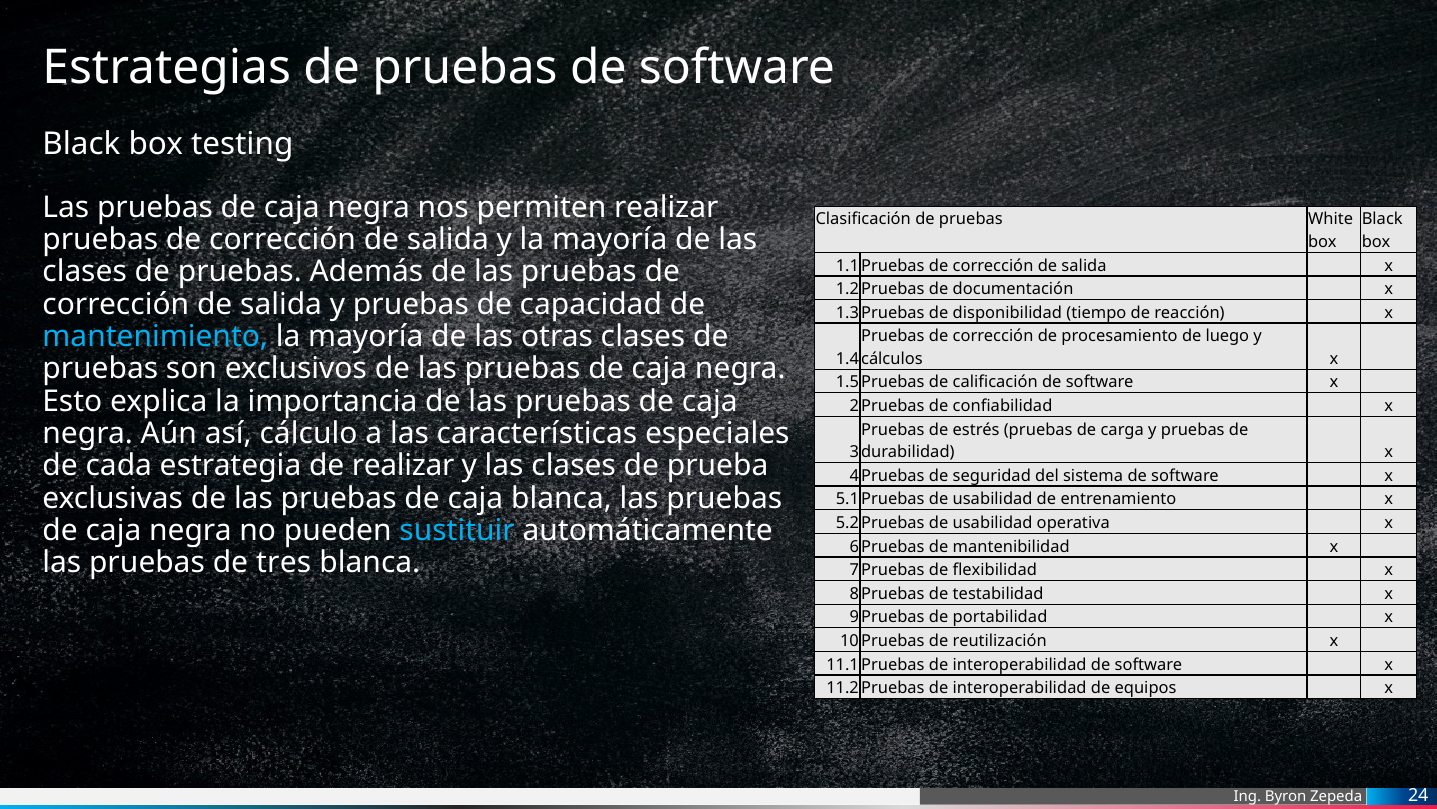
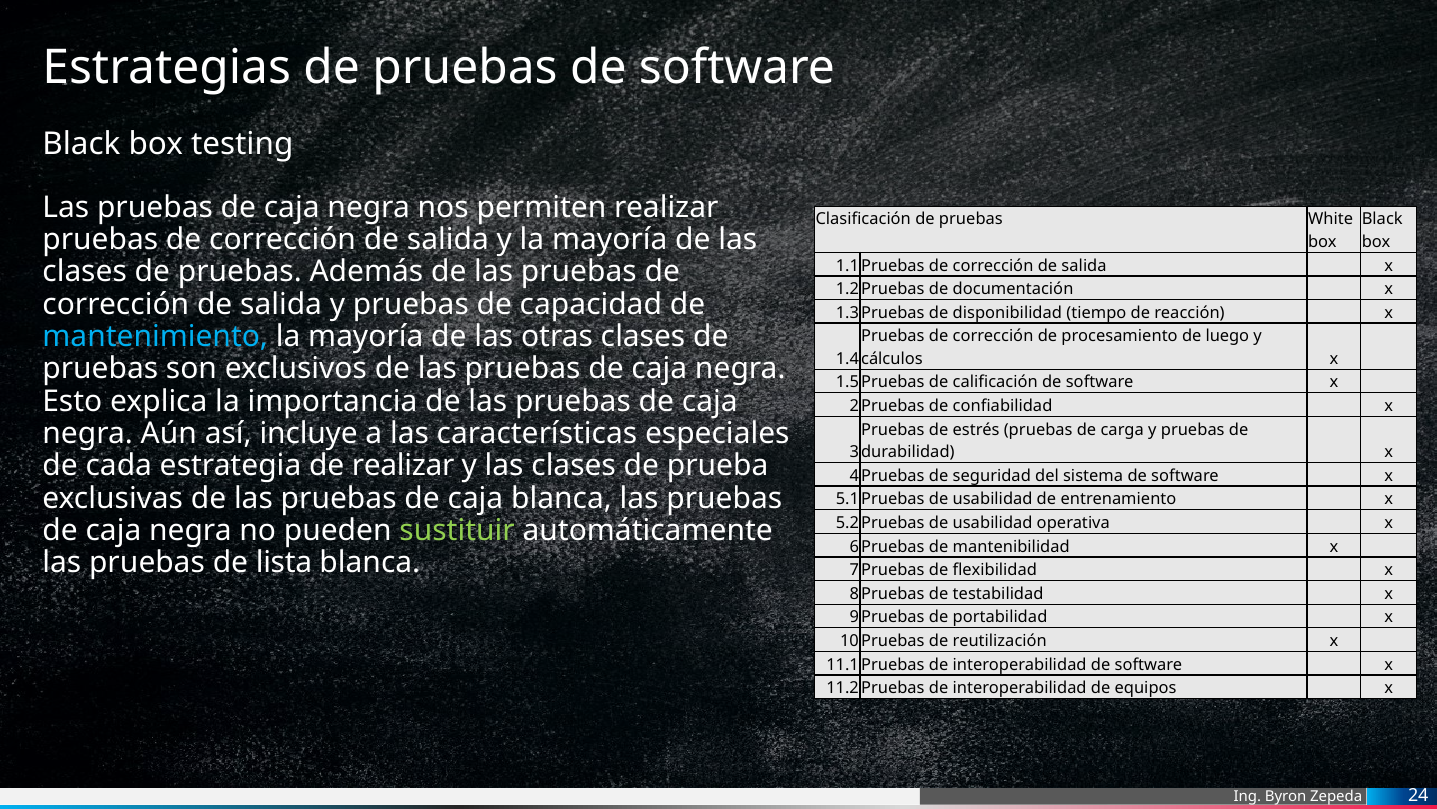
cálculo: cálculo -> incluye (309, 433)
sustituir colour: light blue -> light green (457, 530)
tres: tres -> lista (284, 563)
